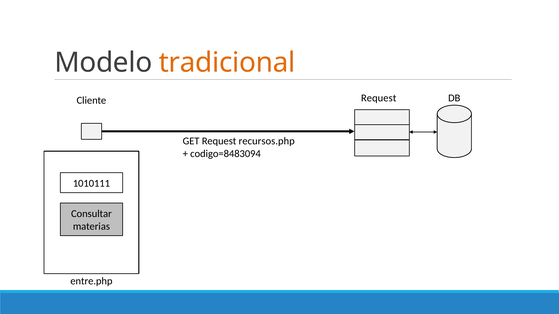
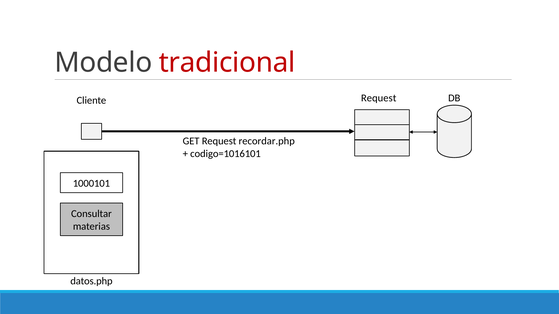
tradicional colour: orange -> red (227, 63)
recursos.php: recursos.php -> recordar.php (267, 141)
codigo=8483094: codigo=8483094 -> codigo=1016101 (225, 154)
1010111: 1010111 -> 1000101 (91, 184)
entre.php: entre.php -> datos.php (91, 281)
